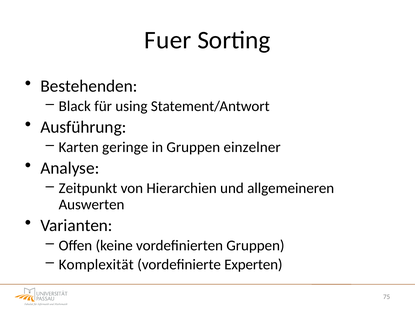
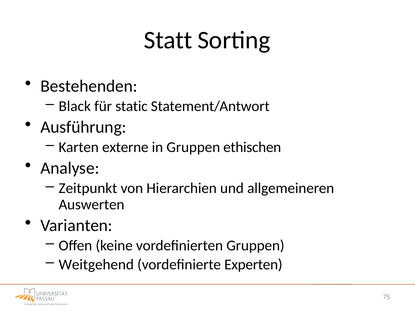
Fuer: Fuer -> Statt (168, 40)
using: using -> static (131, 106)
geringe: geringe -> externe (125, 147)
einzelner: einzelner -> ethischen (252, 147)
Komplexität: Komplexität -> Weitgehend (96, 265)
